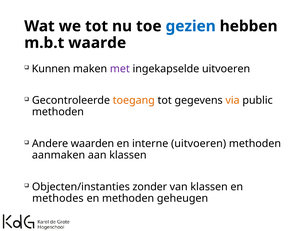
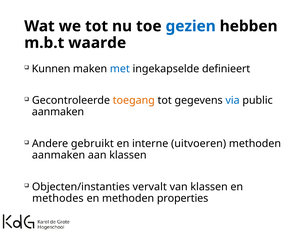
met colour: purple -> blue (120, 69)
ingekapselde uitvoeren: uitvoeren -> definieert (226, 69)
via colour: orange -> blue (233, 100)
methoden: methoden -> aanmaken (58, 112)
waarden: waarden -> gebruikt (92, 144)
zonder: zonder -> vervalt (150, 187)
geheugen: geheugen -> properties (183, 198)
